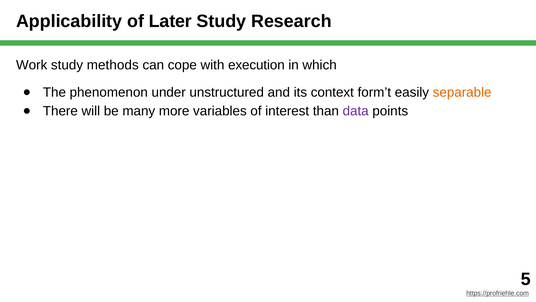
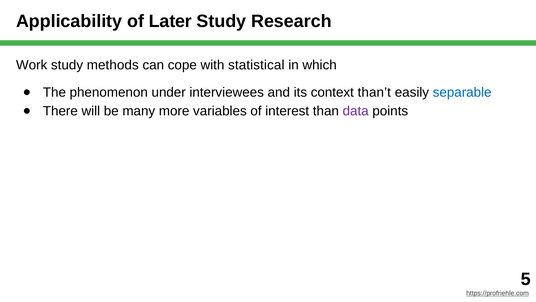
execution: execution -> statistical (256, 65)
unstructured: unstructured -> interviewees (227, 92)
form’t: form’t -> than’t (374, 92)
separable colour: orange -> blue (462, 92)
